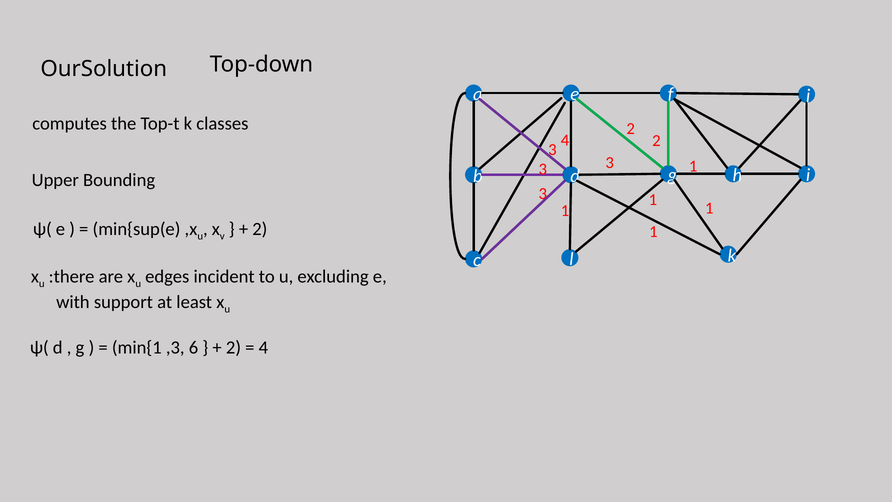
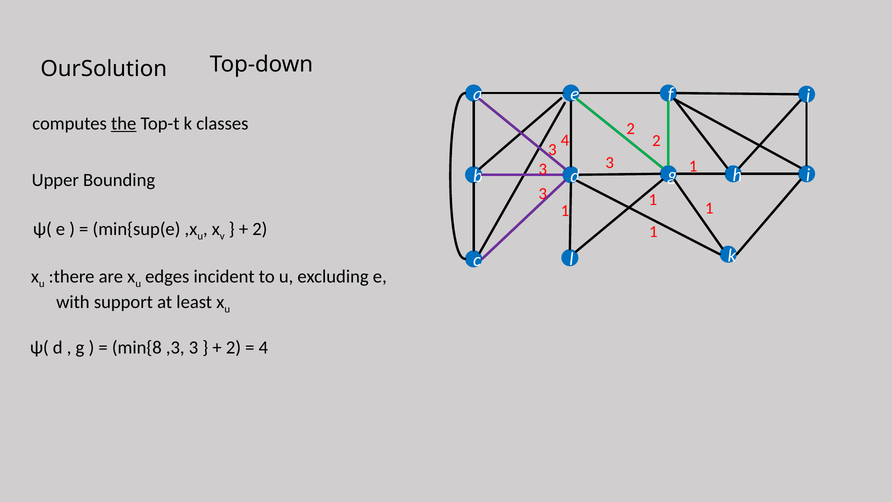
the underline: none -> present (124, 123)
min{1: min{1 -> min{8 (137, 347)
,3 6: 6 -> 3 (194, 347)
